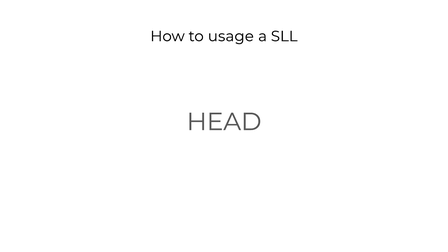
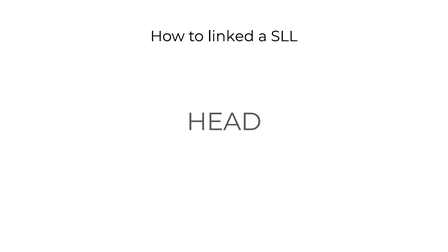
usage: usage -> linked (231, 36)
